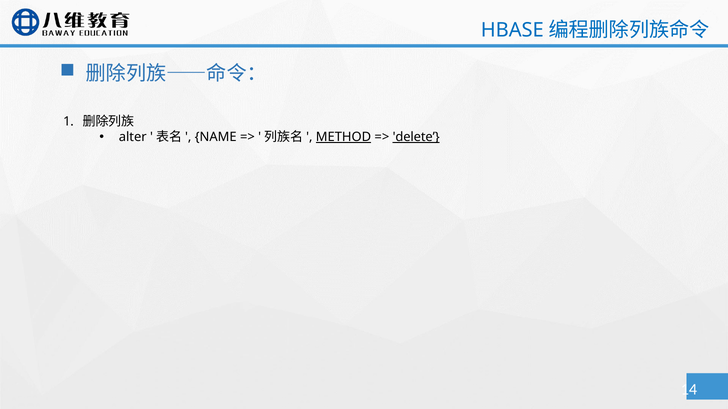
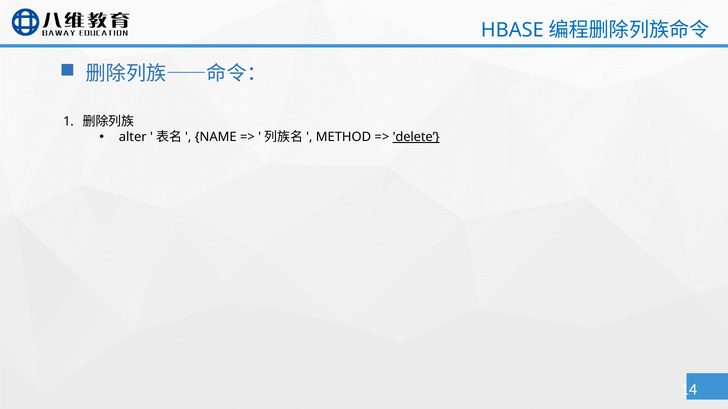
METHOD underline: present -> none (343, 137)
